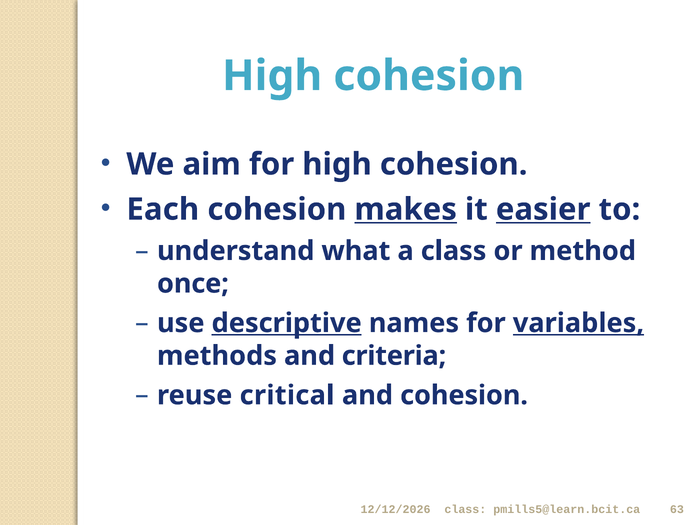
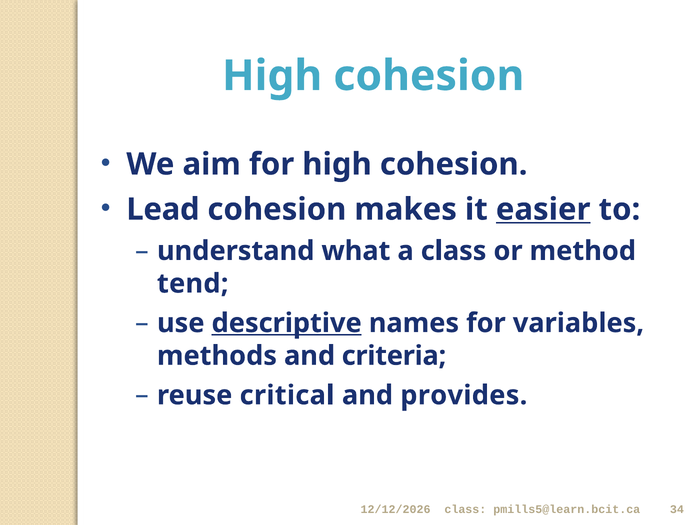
Each: Each -> Lead (163, 209)
makes underline: present -> none (406, 209)
once: once -> tend (193, 284)
variables underline: present -> none (578, 323)
and cohesion: cohesion -> provides (464, 395)
63: 63 -> 34 (677, 509)
